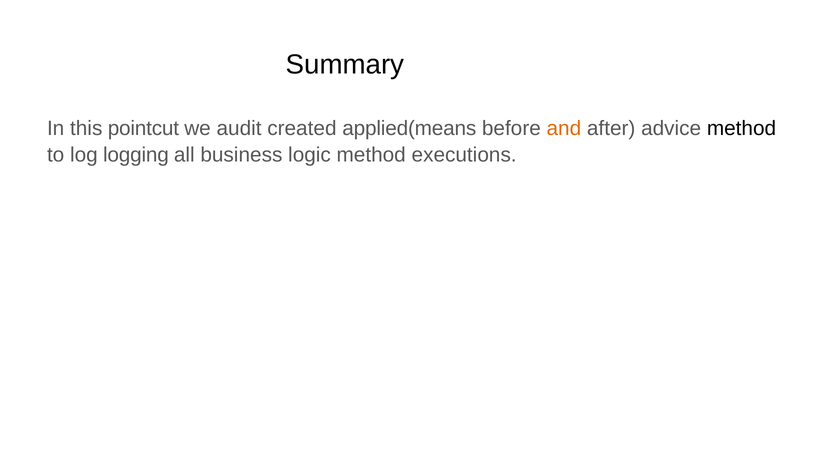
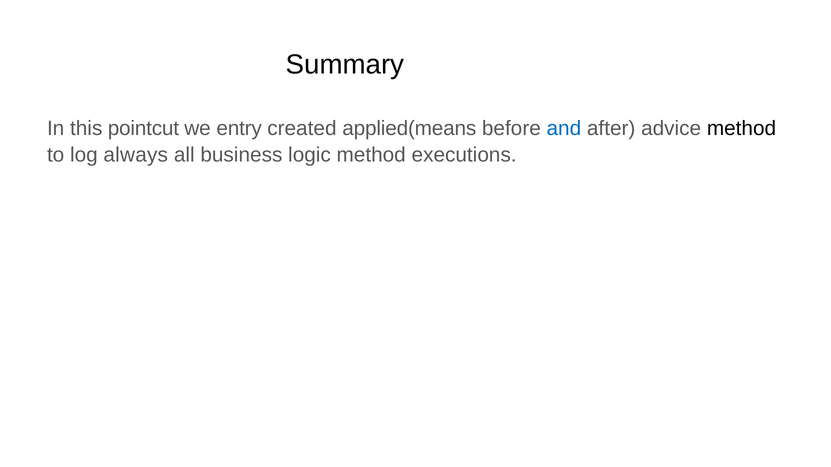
audit: audit -> entry (239, 128)
and colour: orange -> blue (564, 128)
logging: logging -> always (136, 155)
